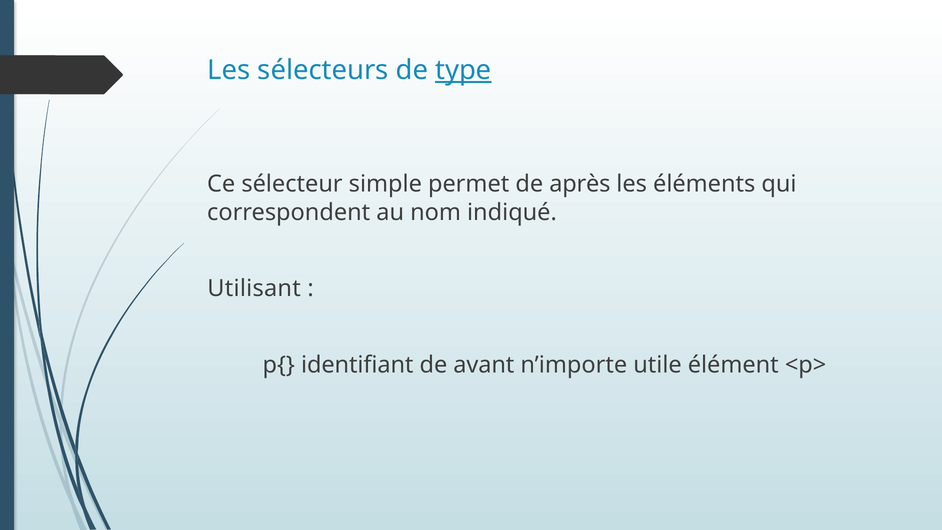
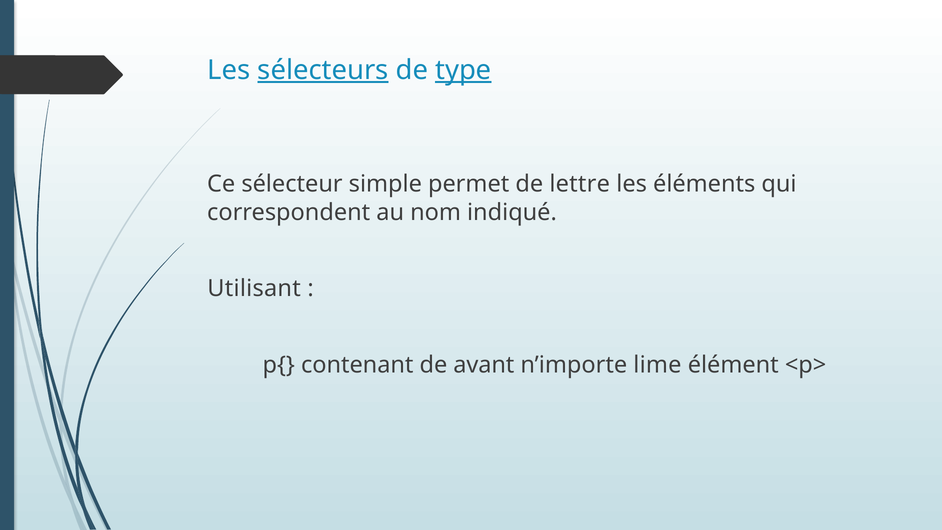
sélecteurs underline: none -> present (323, 70)
après: après -> lettre (580, 184)
identifiant: identifiant -> contenant (357, 365)
utile: utile -> lime (657, 365)
